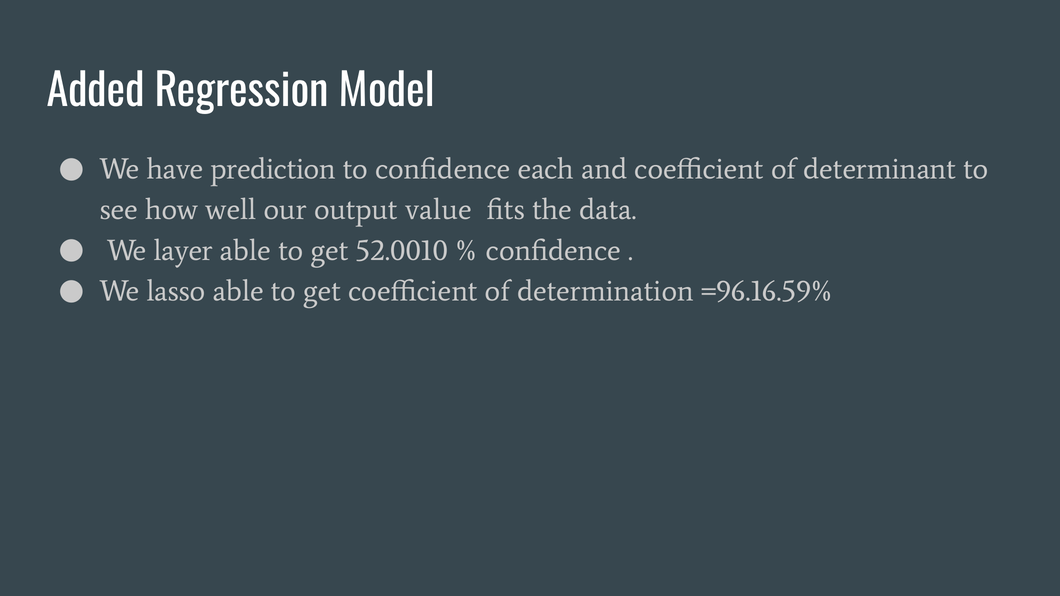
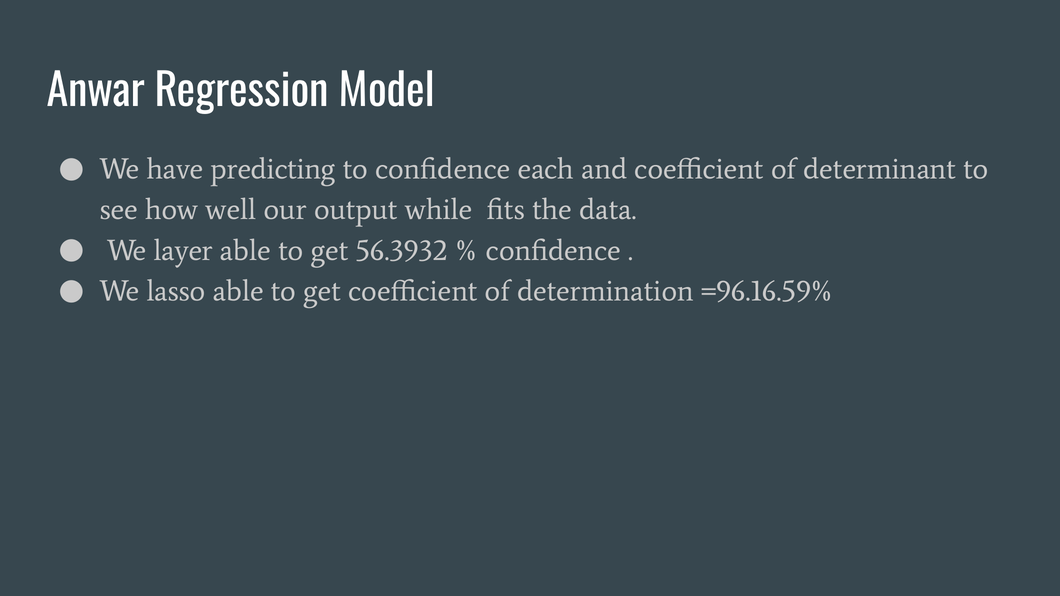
Added: Added -> Anwar (96, 92)
prediction: prediction -> predicting (273, 169)
value: value -> while (438, 210)
52.0010: 52.0010 -> 56.3932 (402, 251)
